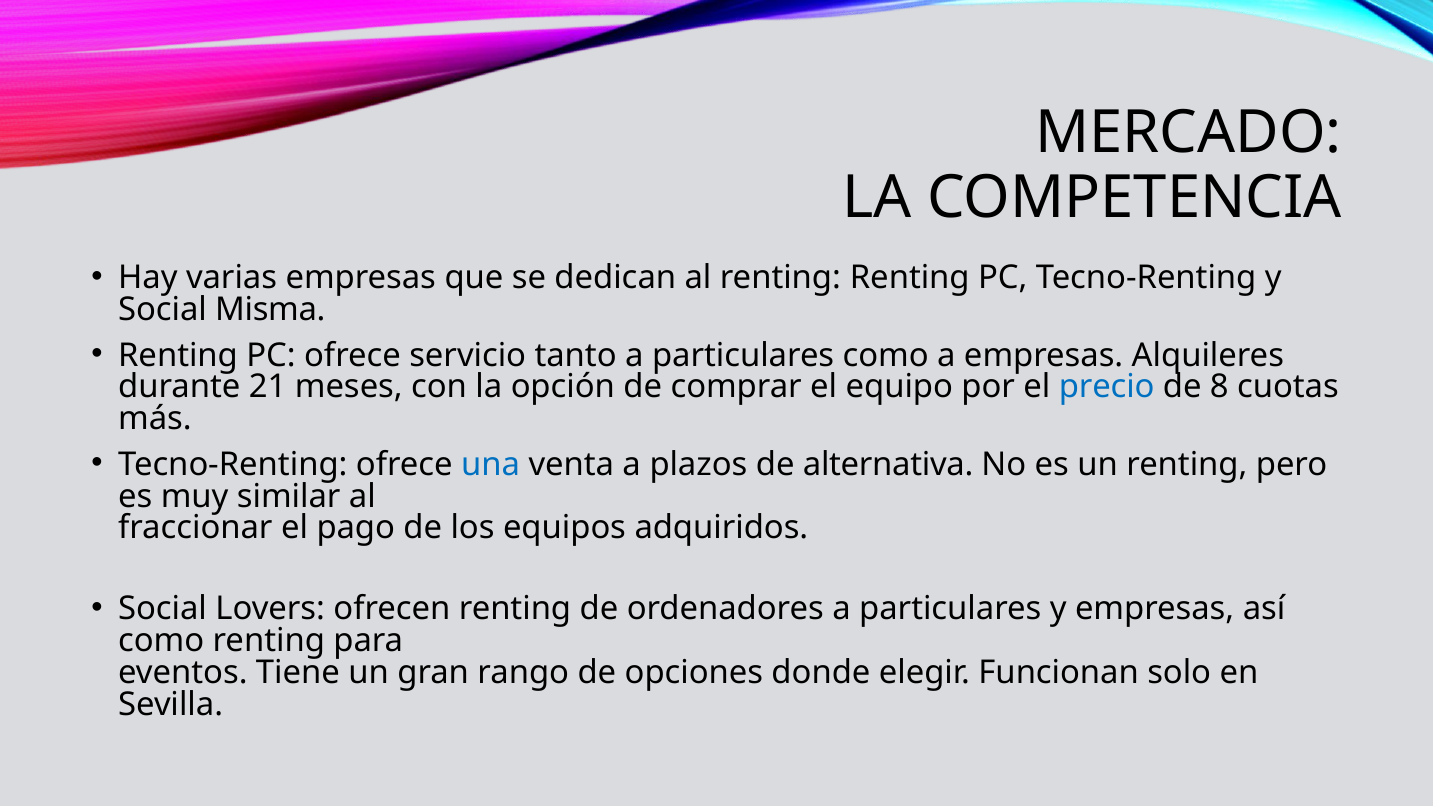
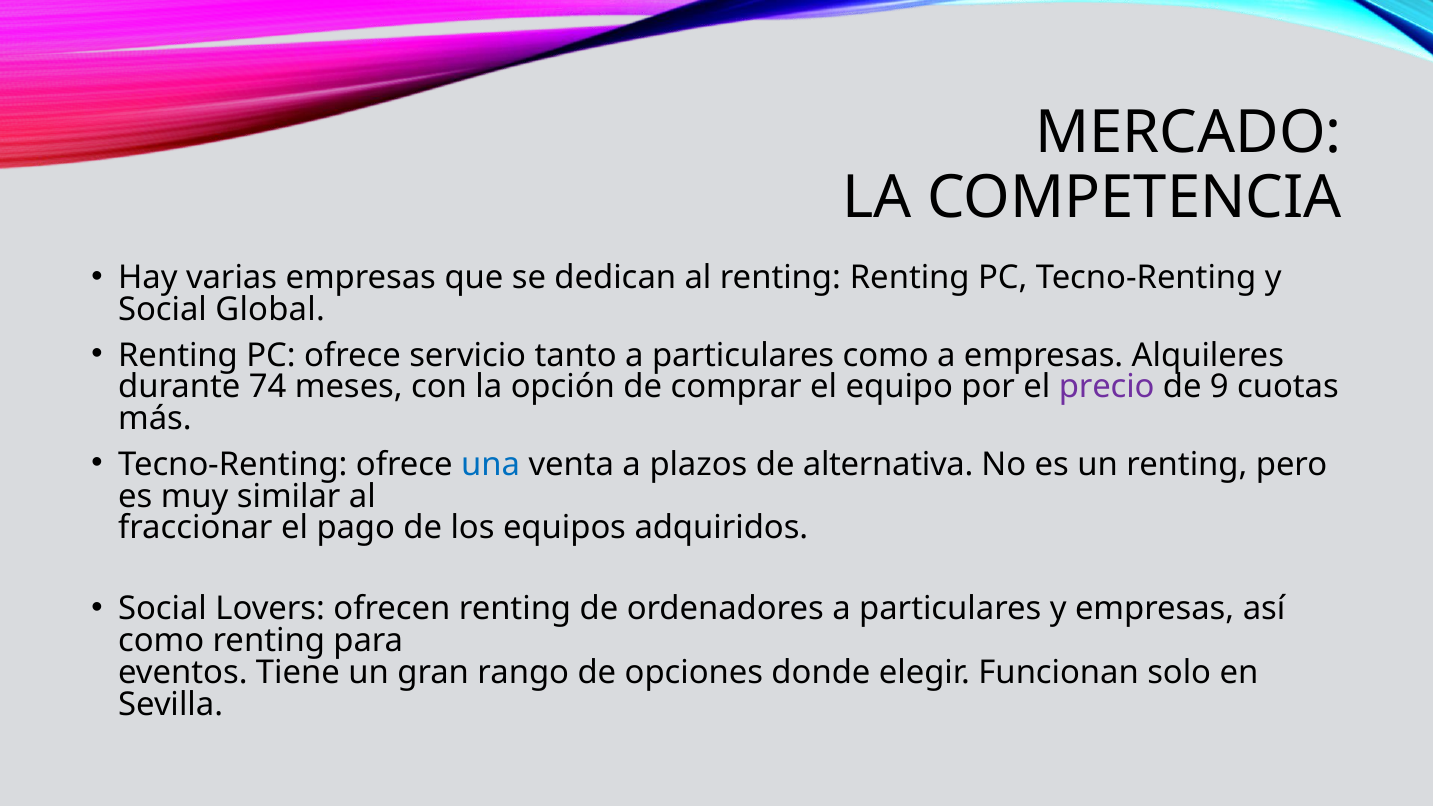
Misma: Misma -> Global (270, 310)
21: 21 -> 74 (268, 387)
precio colour: blue -> purple (1107, 387)
8: 8 -> 9 (1219, 387)
